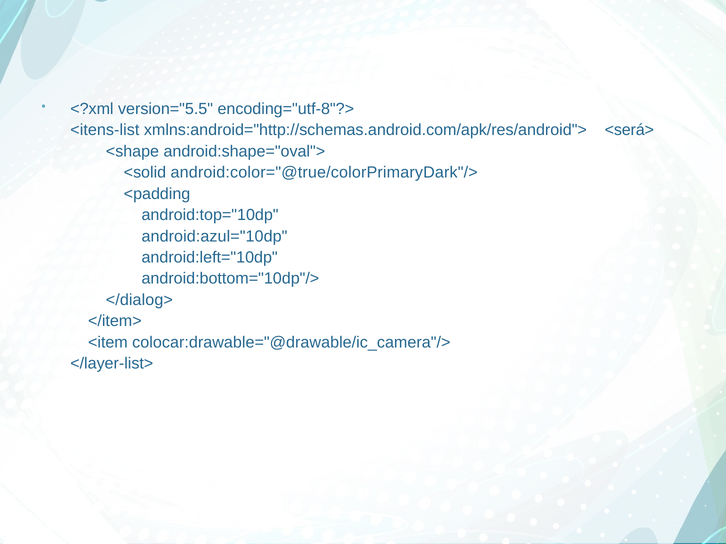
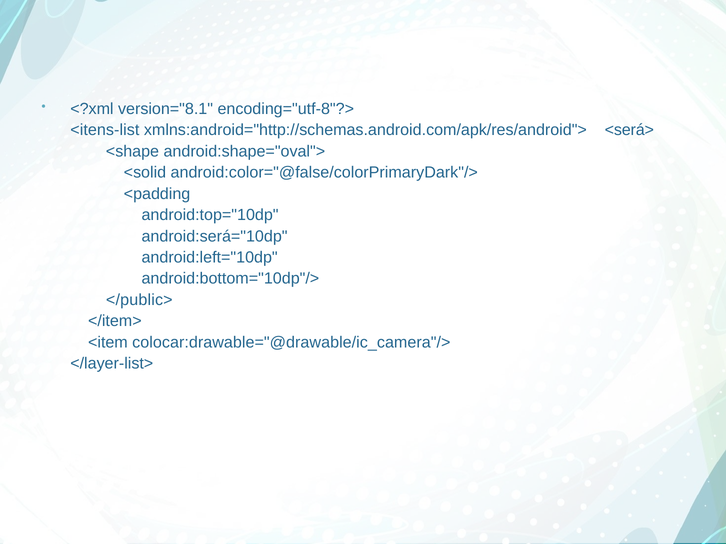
version="5.5: version="5.5 -> version="8.1 (166, 109)
android:color="@true/colorPrimaryDark"/>: android:color="@true/colorPrimaryDark"/> -> android:color="@false/colorPrimaryDark"/> (324, 173)
android:azul="10dp: android:azul="10dp -> android:será="10dp (215, 236)
</dialog>: </dialog> -> </public> (139, 300)
